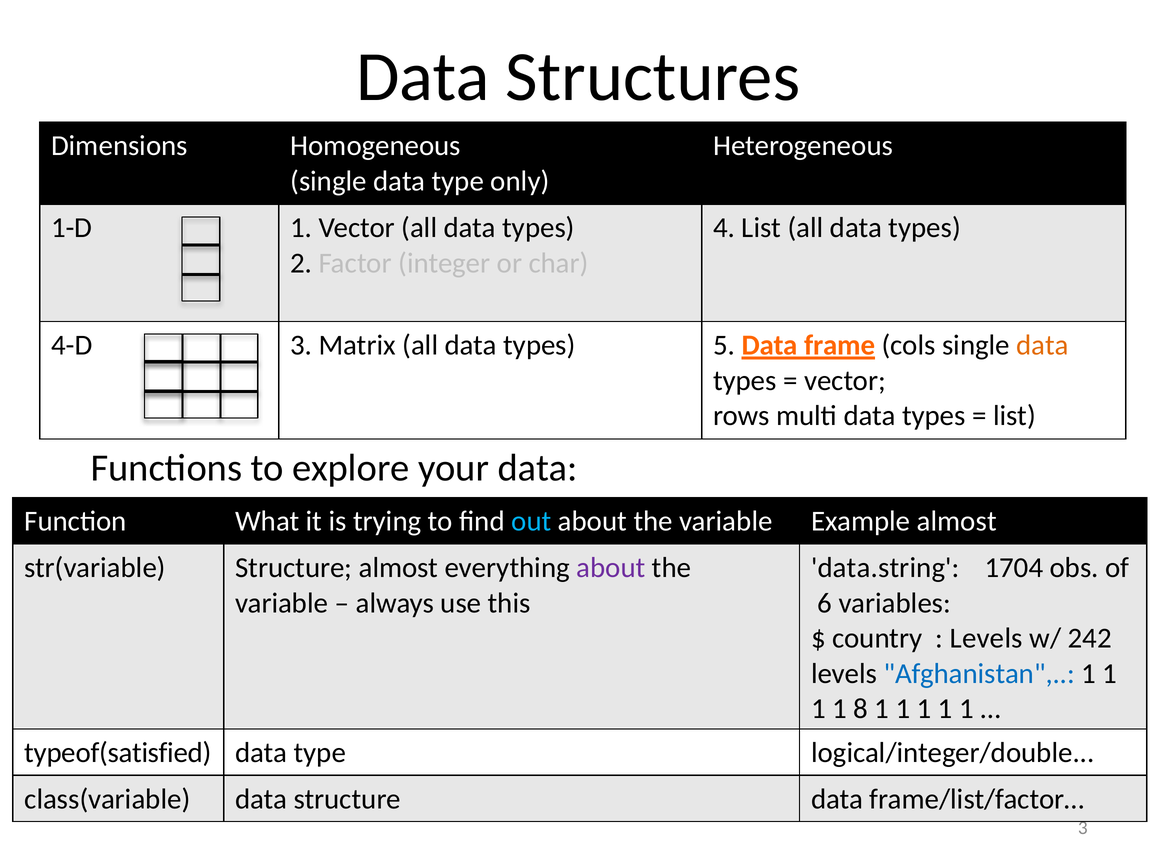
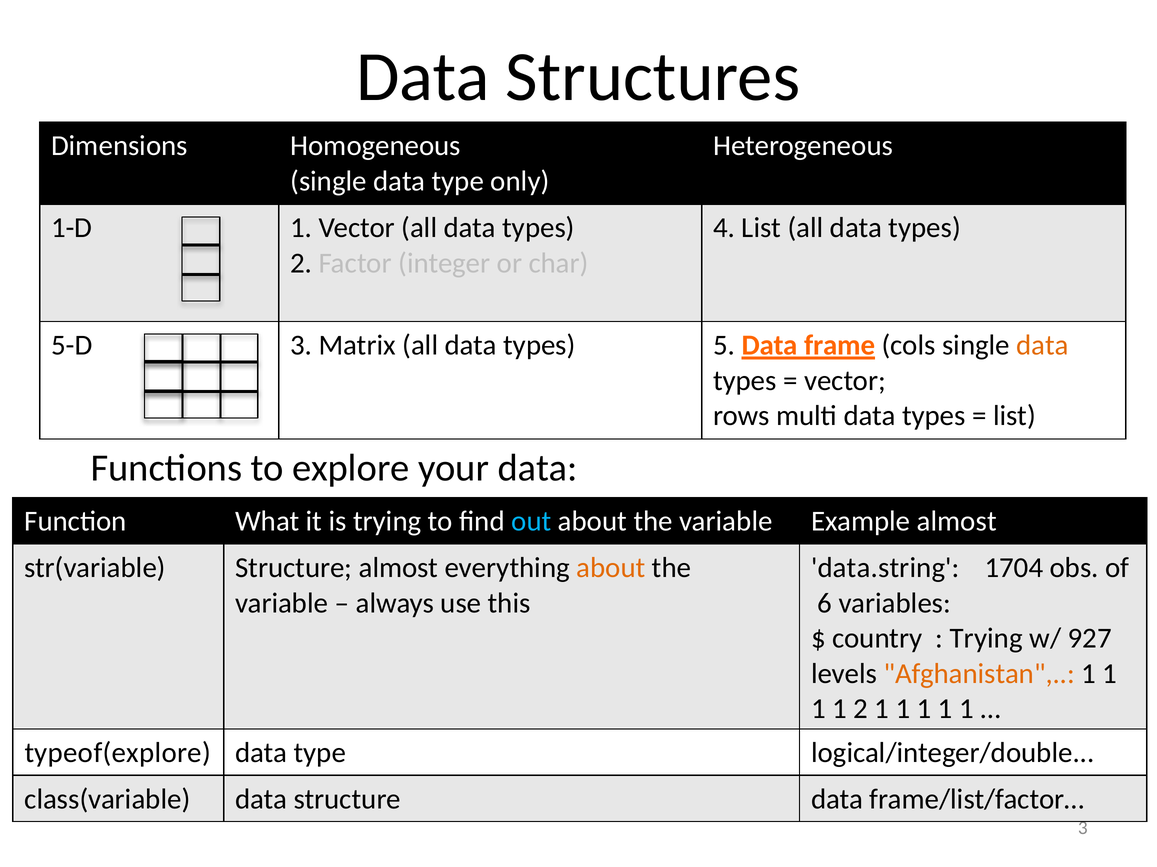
4-D: 4-D -> 5-D (72, 346)
about colour: purple -> orange (611, 568)
Levels: Levels -> Trying (986, 639)
242: 242 -> 927 (1090, 639)
Afghanistan colour: blue -> orange (979, 674)
1 8: 8 -> 2 (861, 709)
typeof(satisfied: typeof(satisfied -> typeof(explore (118, 753)
